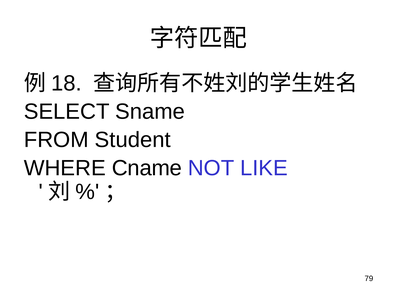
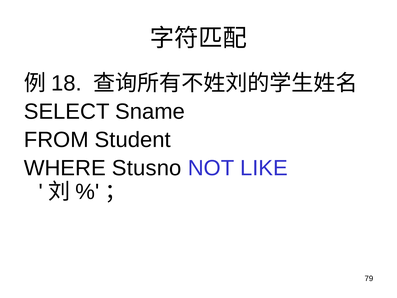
Cname: Cname -> Stusno (147, 168)
